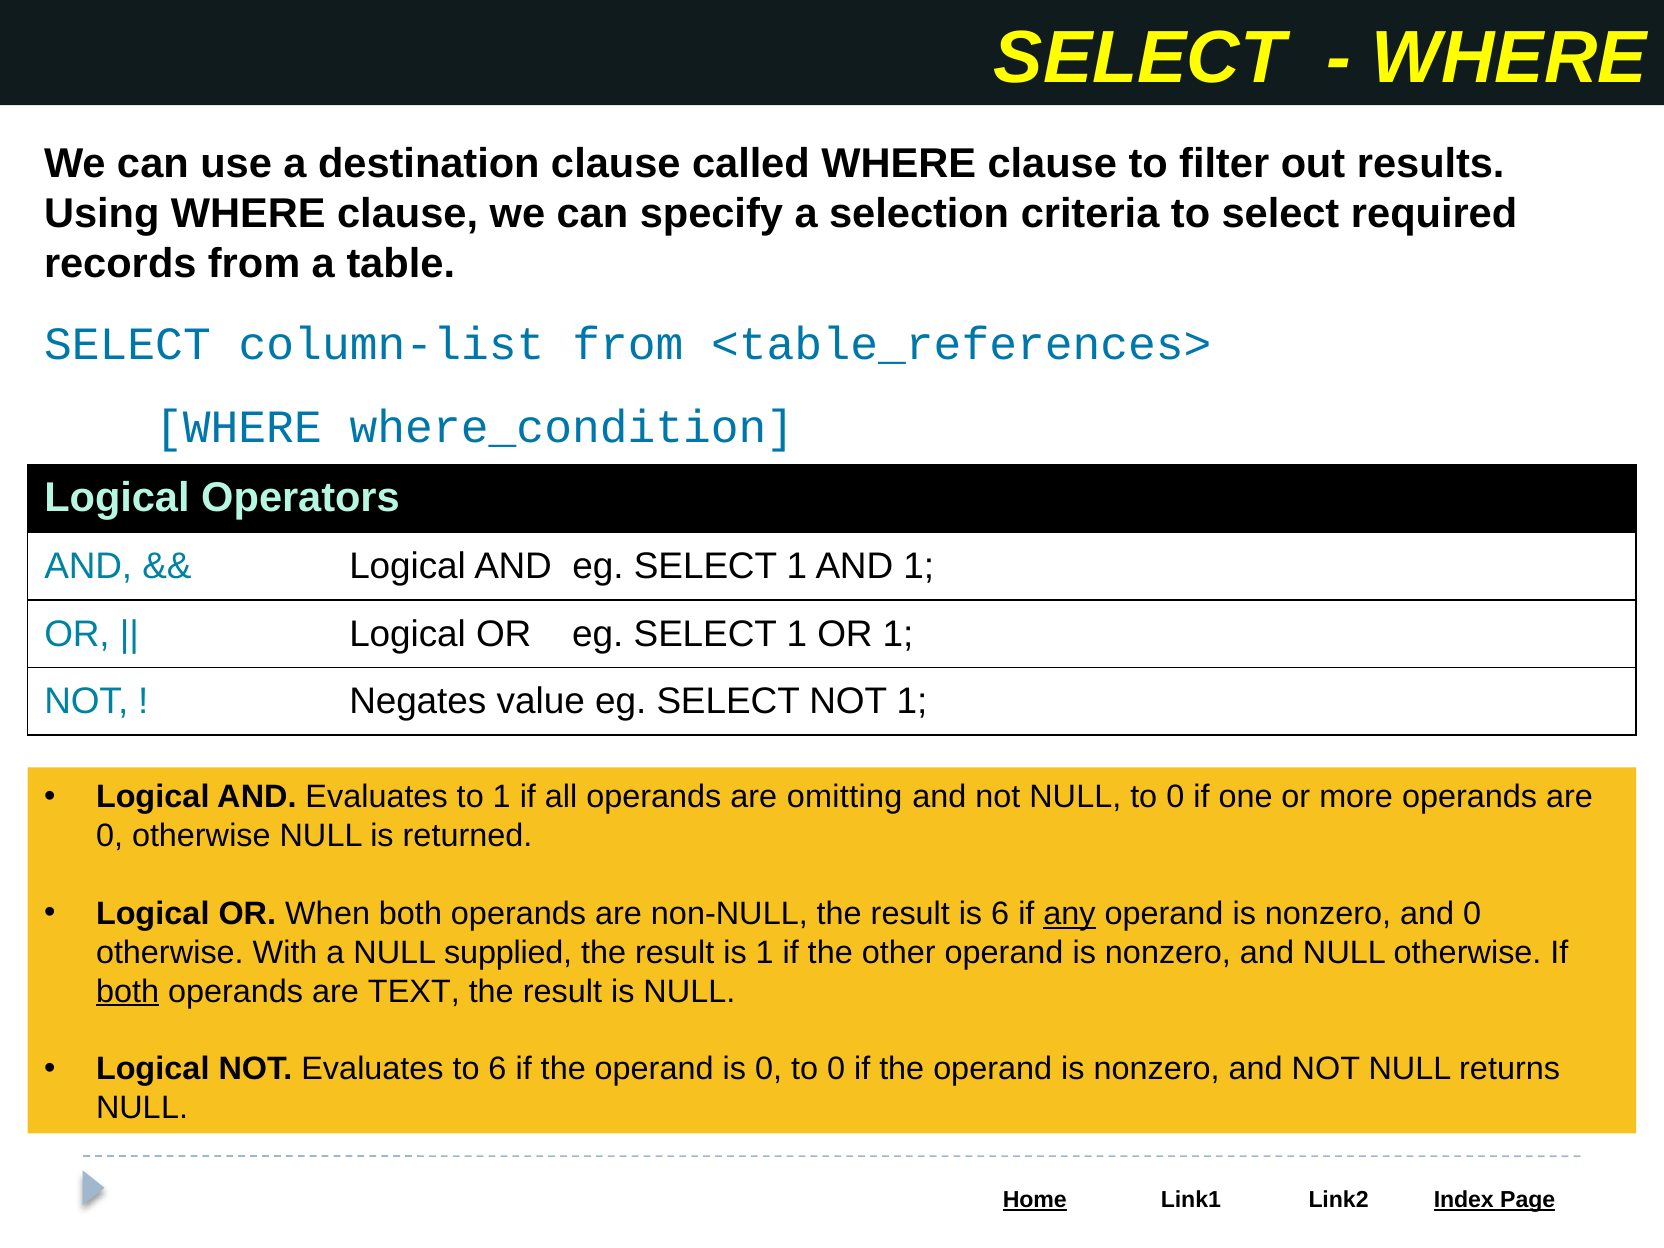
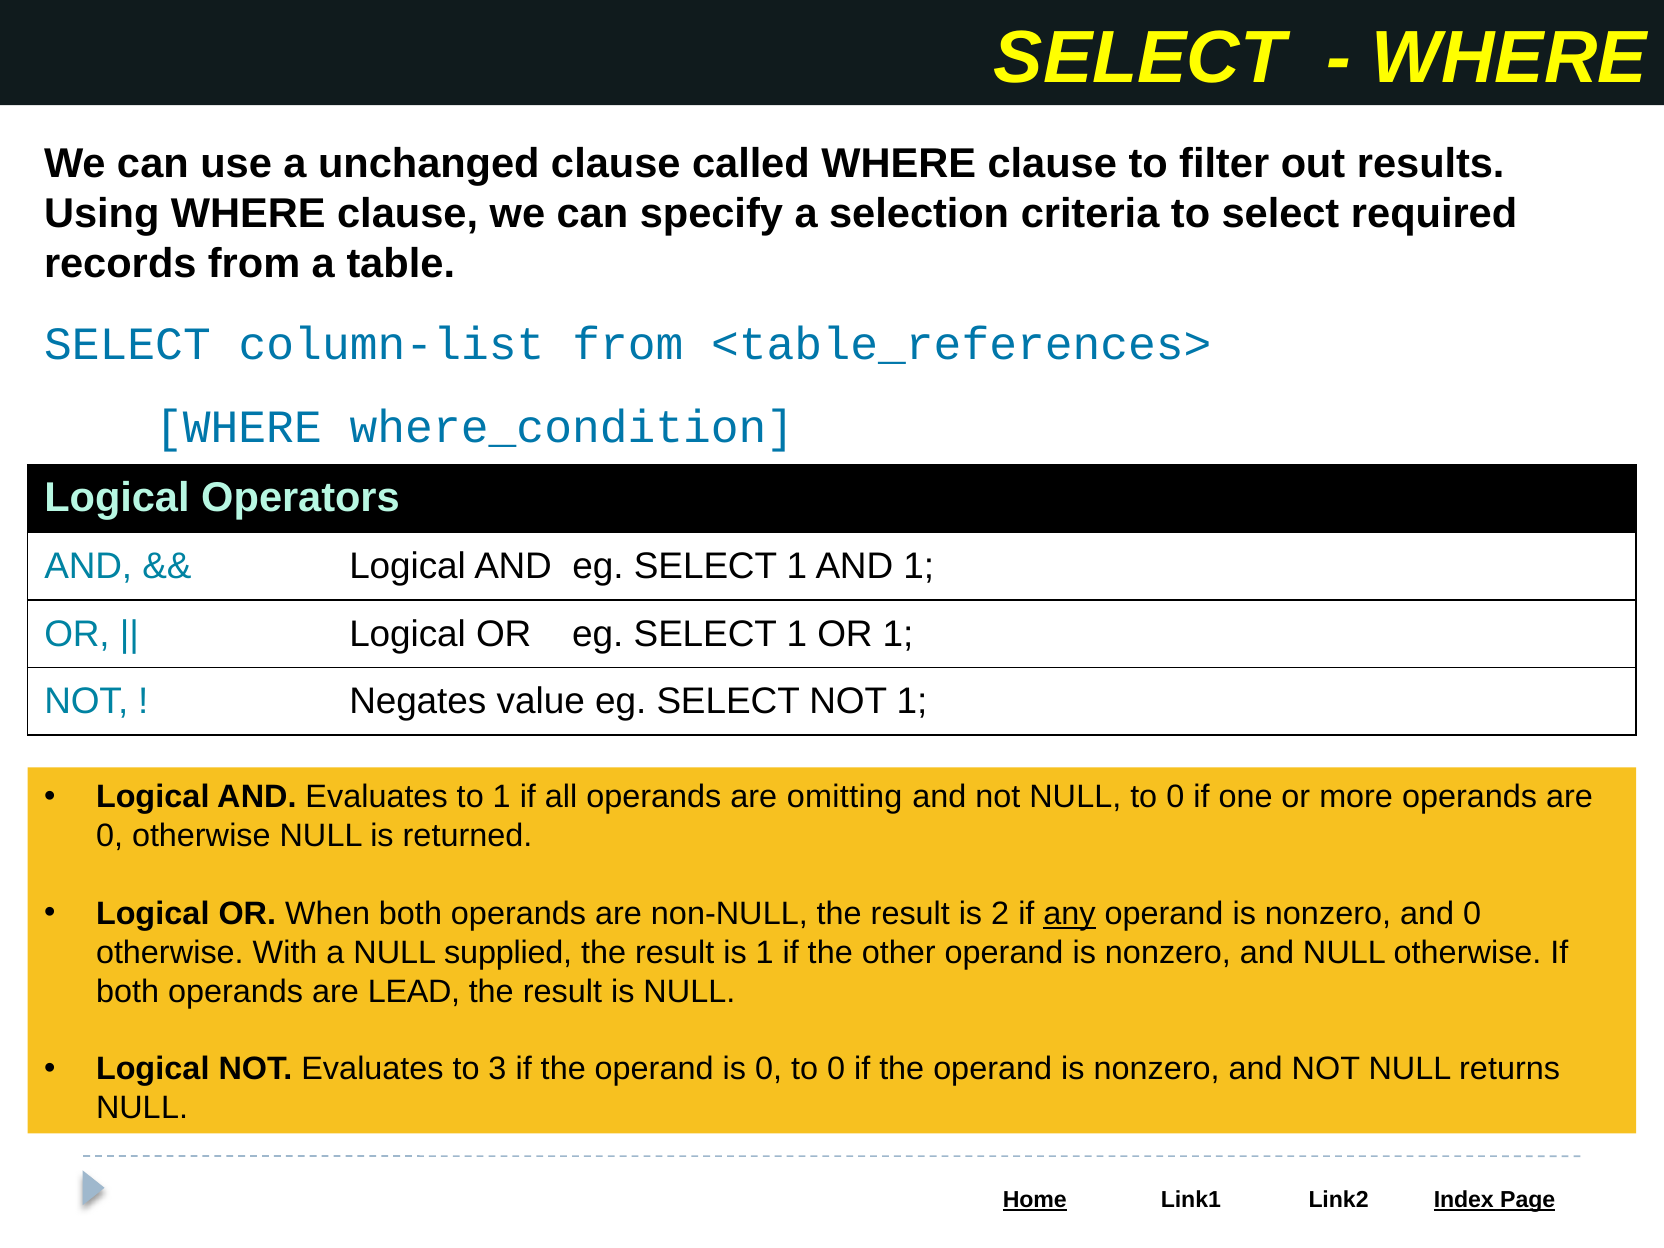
destination: destination -> unchanged (429, 164)
is 6: 6 -> 2 (1000, 914)
both underline: present -> none (128, 992)
TEXT: TEXT -> LEAD (414, 992)
to 6: 6 -> 3 (497, 1069)
